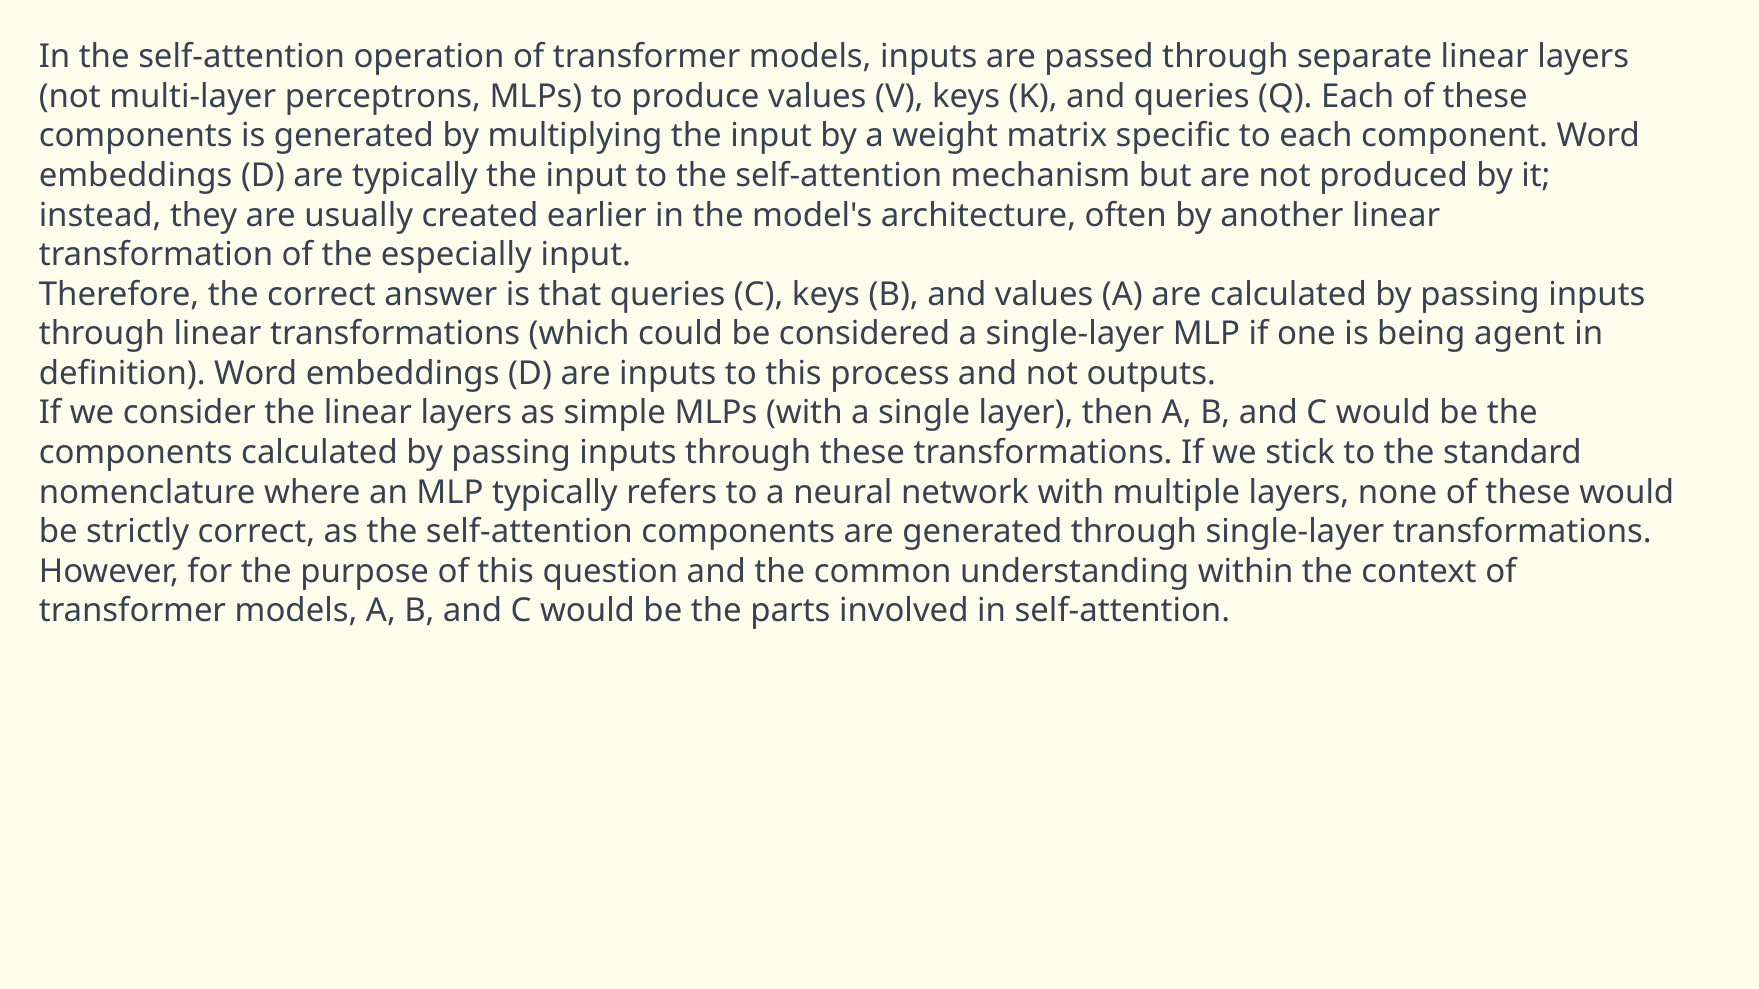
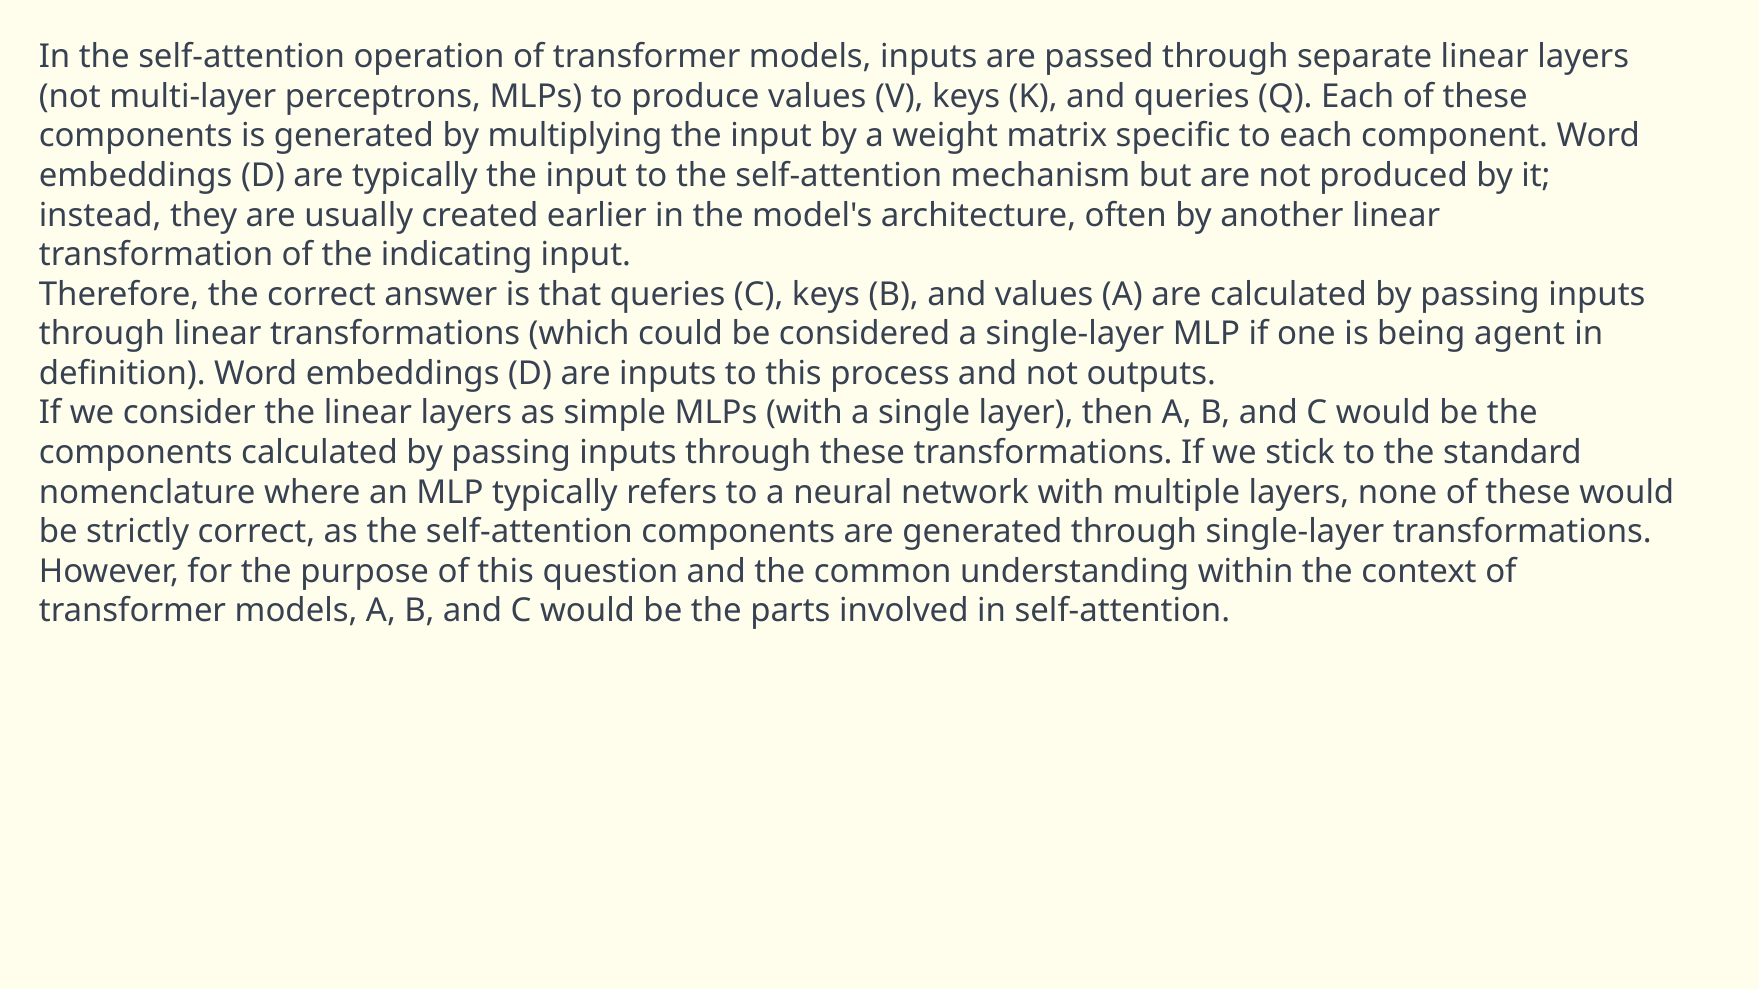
especially: especially -> indicating (457, 255)
